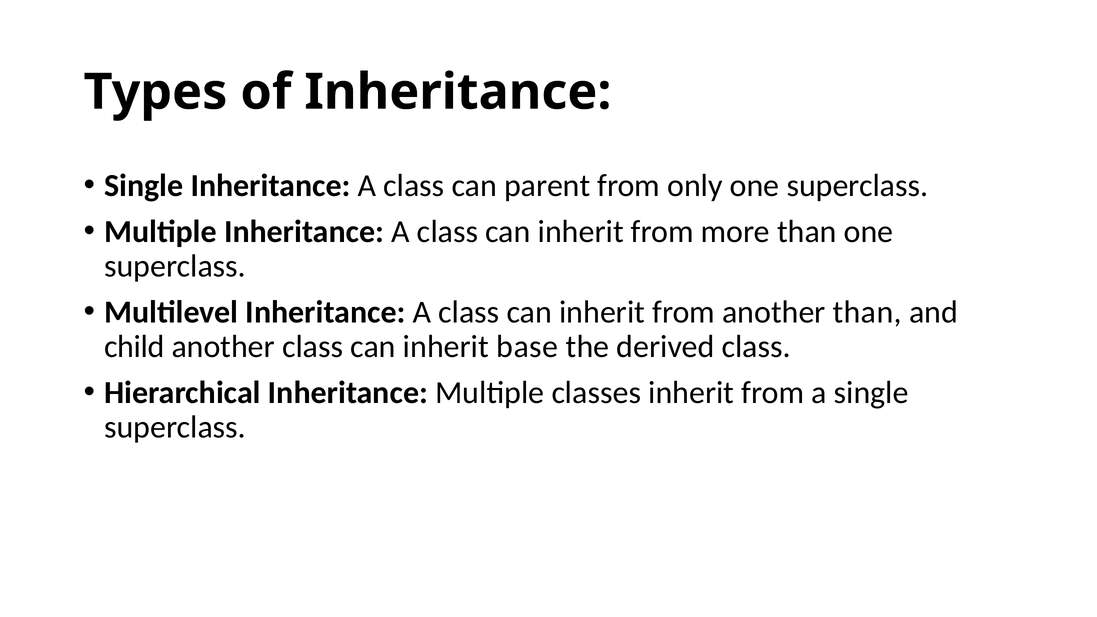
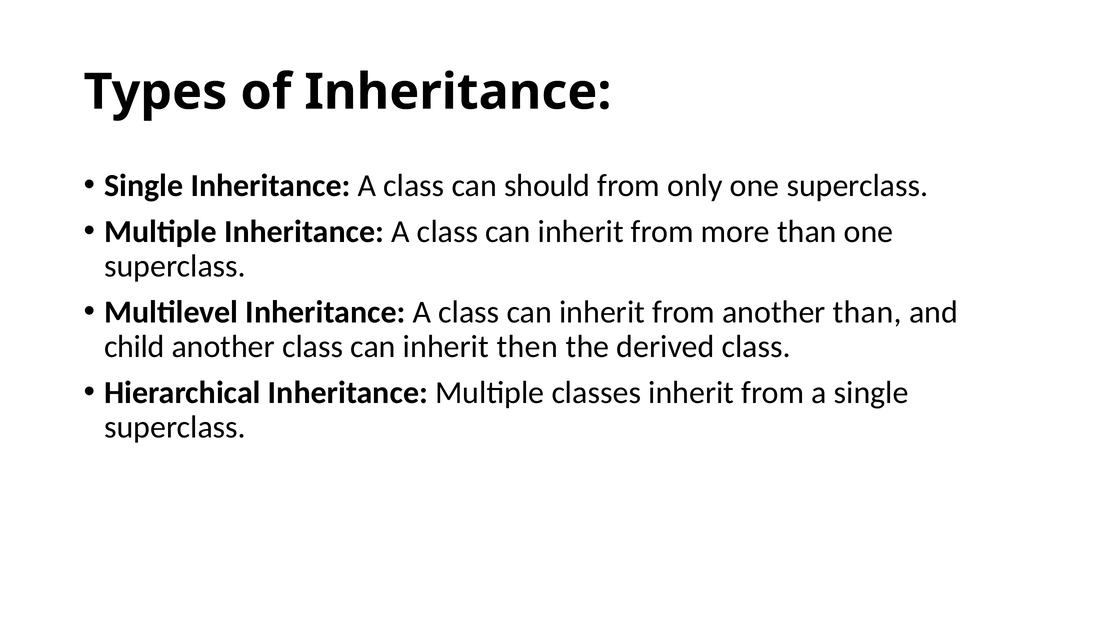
parent: parent -> should (547, 185)
base: base -> then (527, 347)
